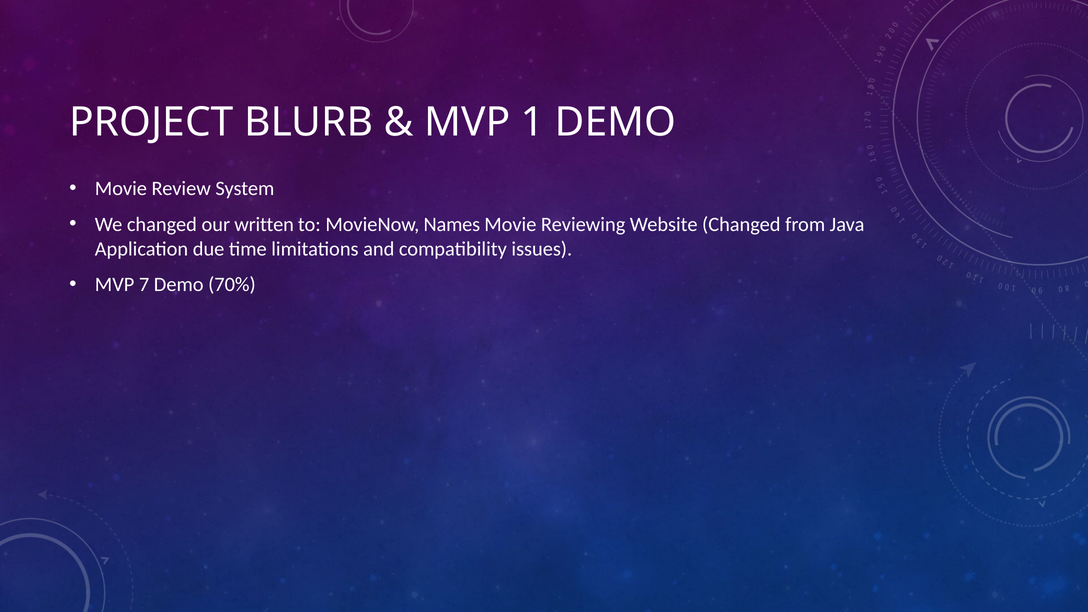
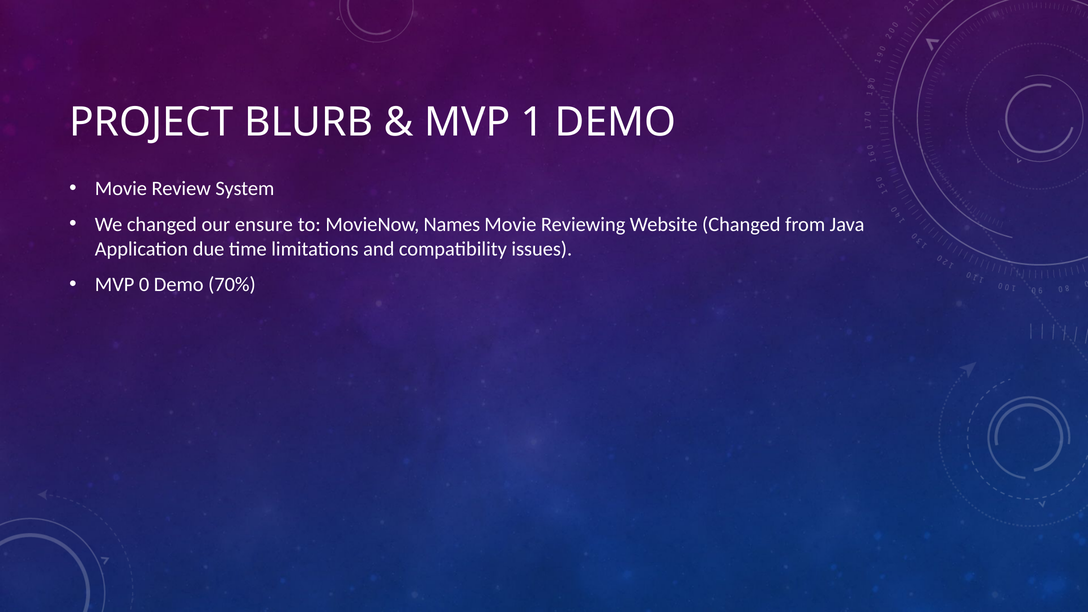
written: written -> ensure (264, 224)
7: 7 -> 0 (144, 285)
